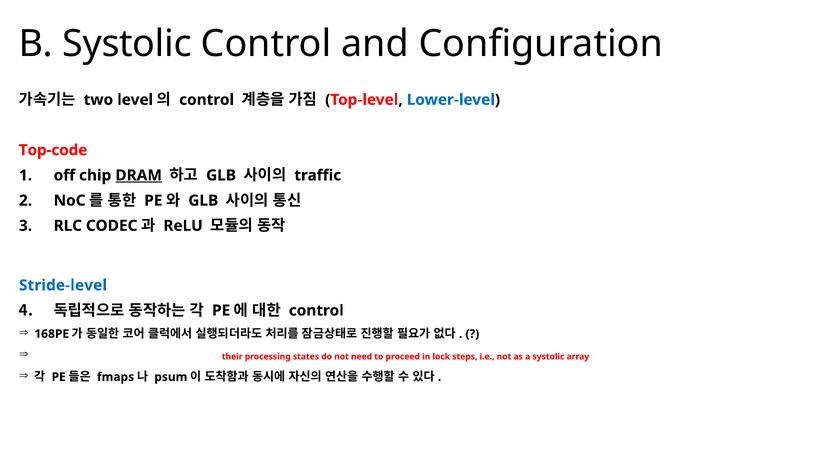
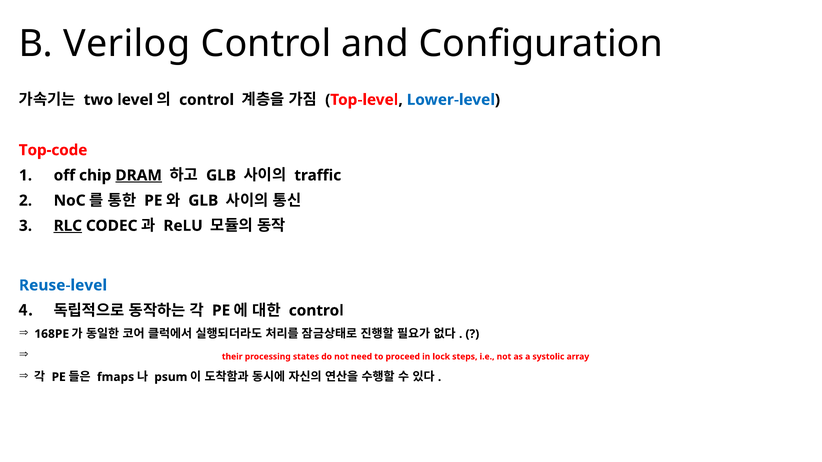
B Systolic: Systolic -> Verilog (127, 44)
RLC underline: none -> present (68, 226)
Stride-level: Stride-level -> Reuse-level (63, 286)
